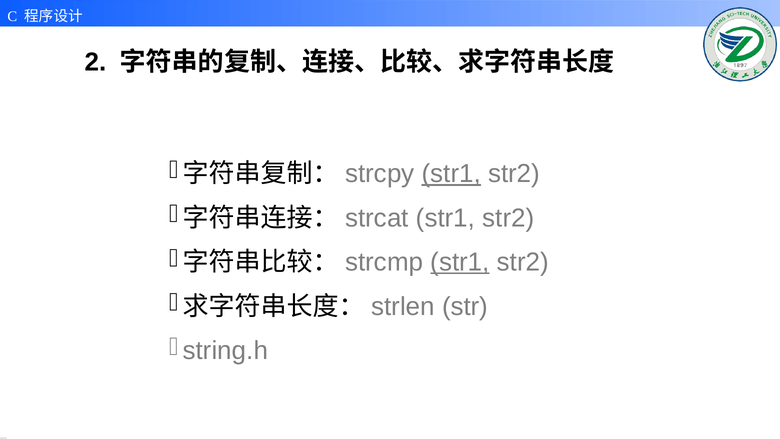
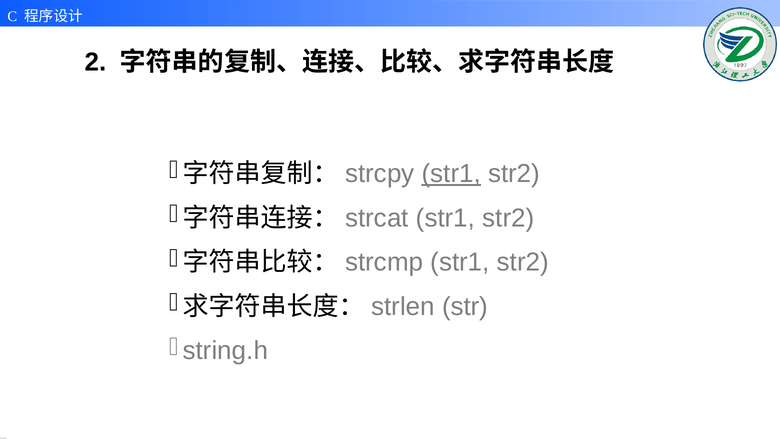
str1 underline: present -> none (460, 262)
